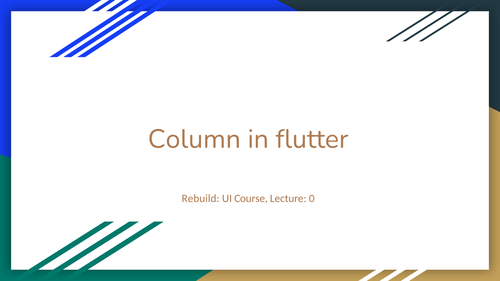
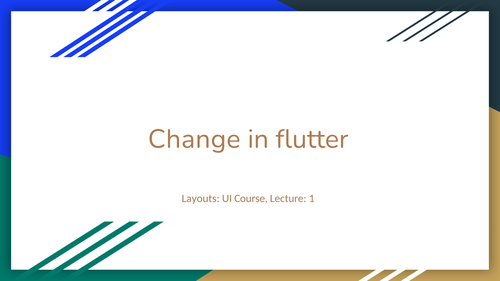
Column: Column -> Change (194, 139)
Rebuild: Rebuild -> Layouts (201, 199)
0: 0 -> 1 (312, 199)
